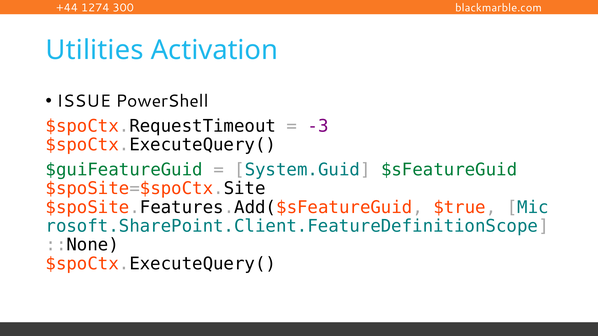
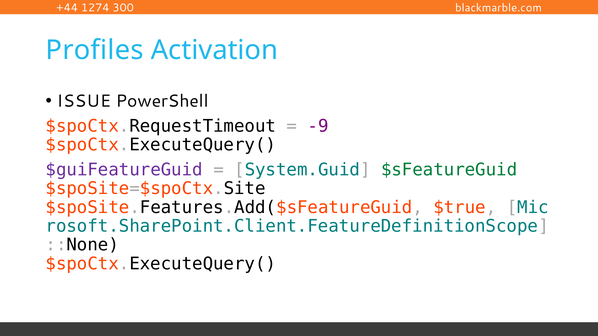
Utilities: Utilities -> Profiles (95, 50)
-3: -3 -> -9 (318, 126)
$guiFeatureGuid colour: green -> purple (124, 170)
